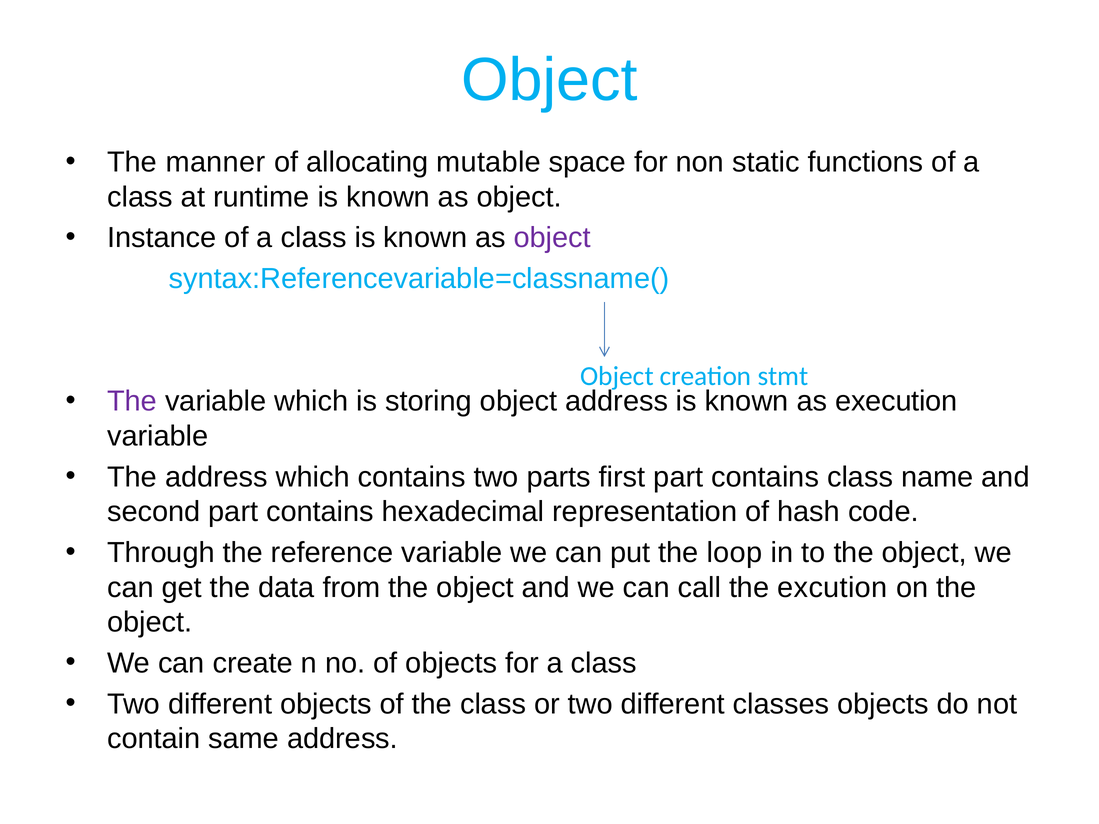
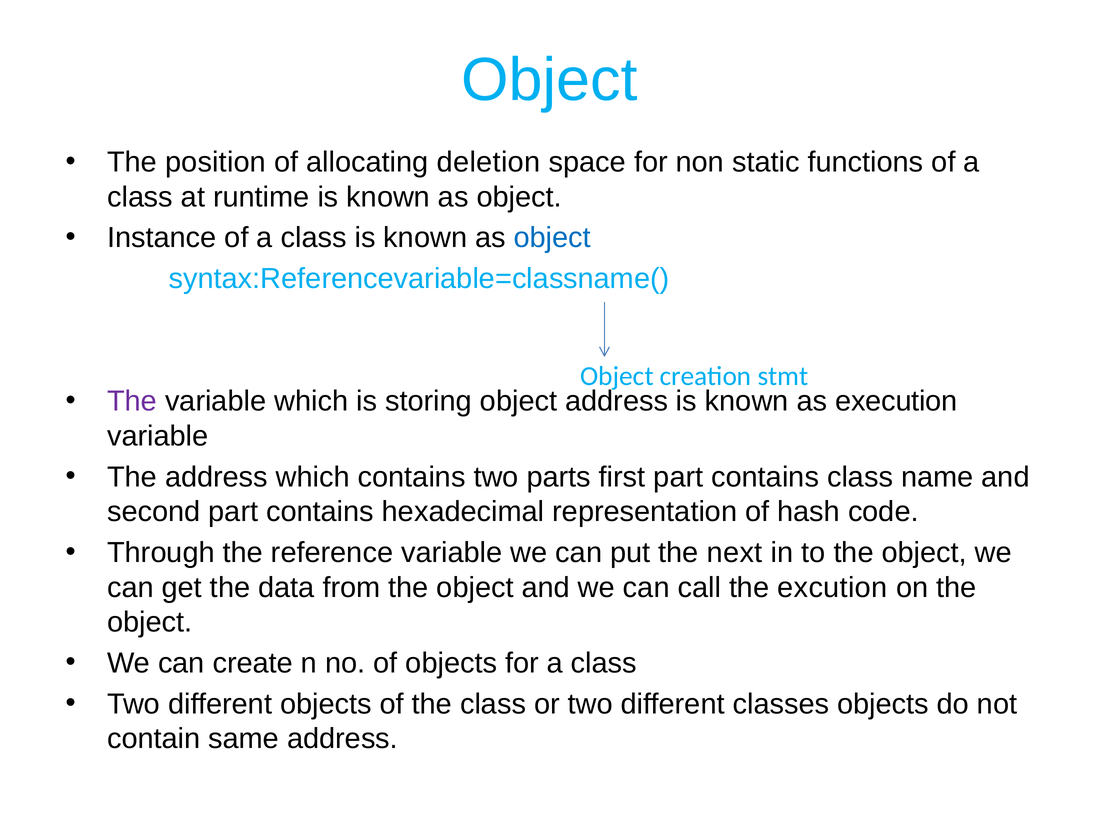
manner: manner -> position (216, 162)
mutable: mutable -> deletion (489, 162)
object colour: purple -> blue (552, 238)
loop: loop -> next (735, 553)
